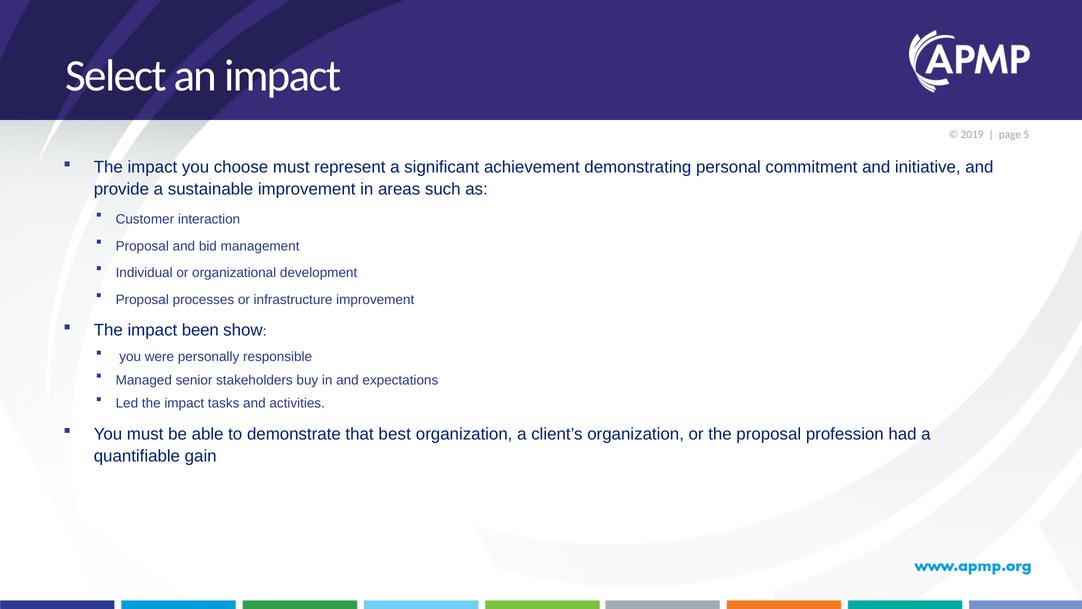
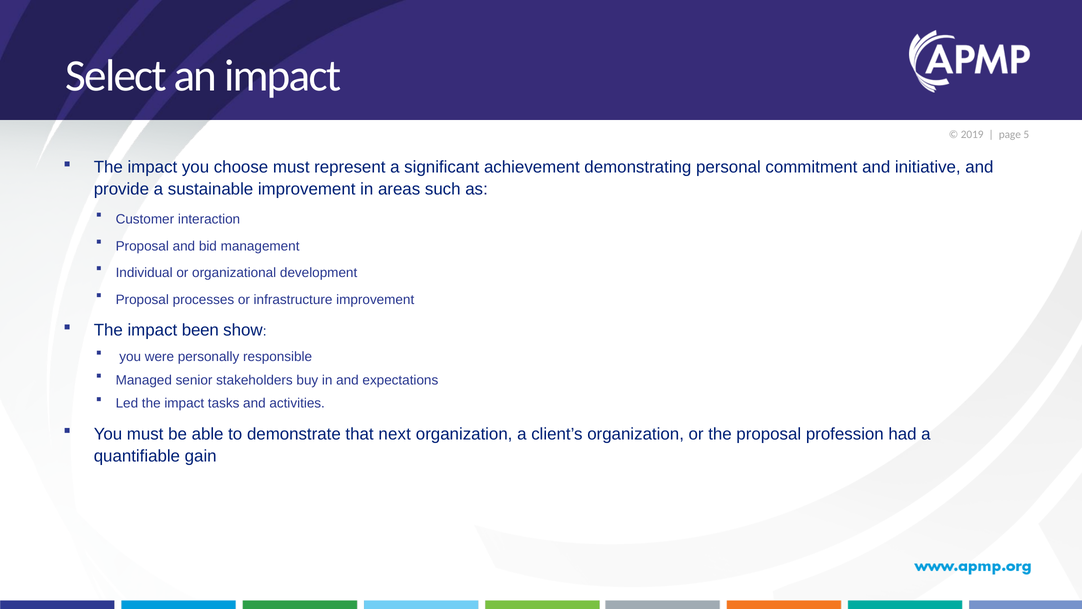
best: best -> next (395, 434)
